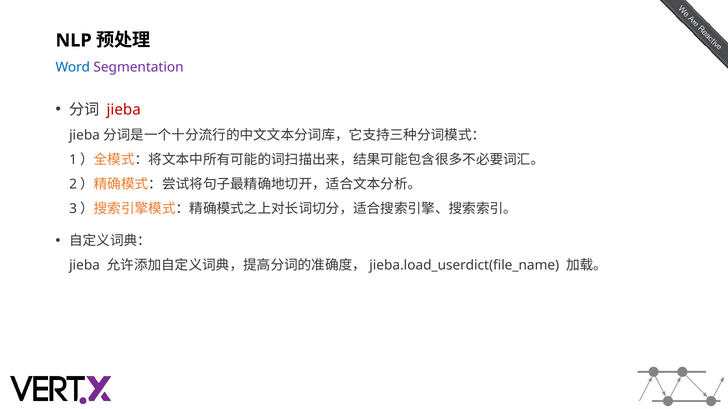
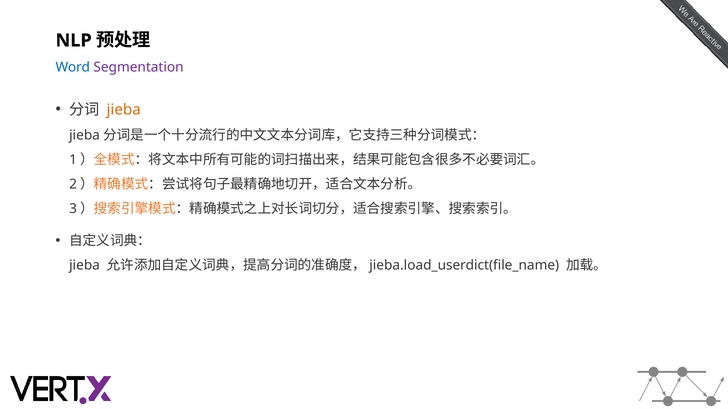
jieba colour: red -> orange (124, 110)
